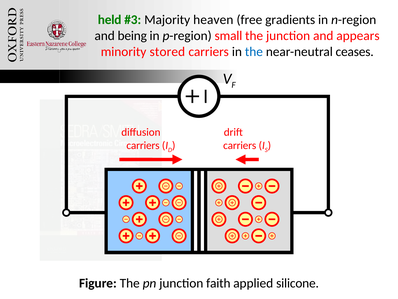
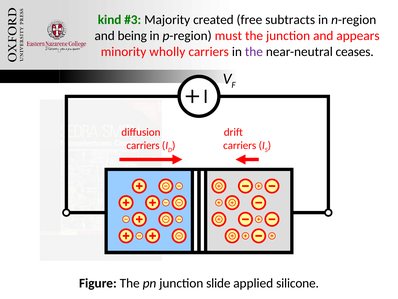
held: held -> kind (110, 20)
heaven: heaven -> created (213, 20)
gradients: gradients -> subtracts (290, 20)
small: small -> must (228, 36)
stored: stored -> wholly (167, 52)
the colour: blue -> purple (254, 52)
faith: faith -> slide (218, 283)
